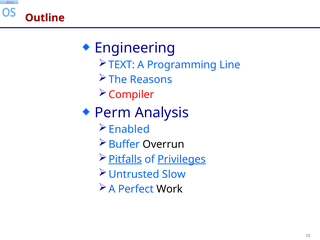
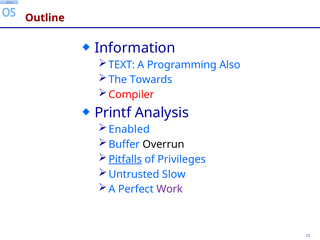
Engineering: Engineering -> Information (135, 48)
Line: Line -> Also (230, 65)
Reasons: Reasons -> Towards (151, 80)
Perm: Perm -> Printf (113, 113)
Privileges underline: present -> none (182, 159)
Work colour: black -> purple (170, 189)
